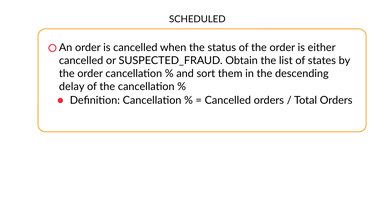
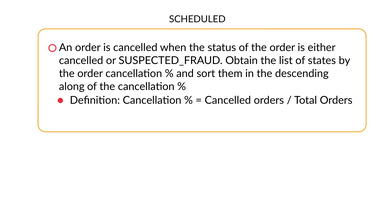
delay: delay -> along (72, 87)
